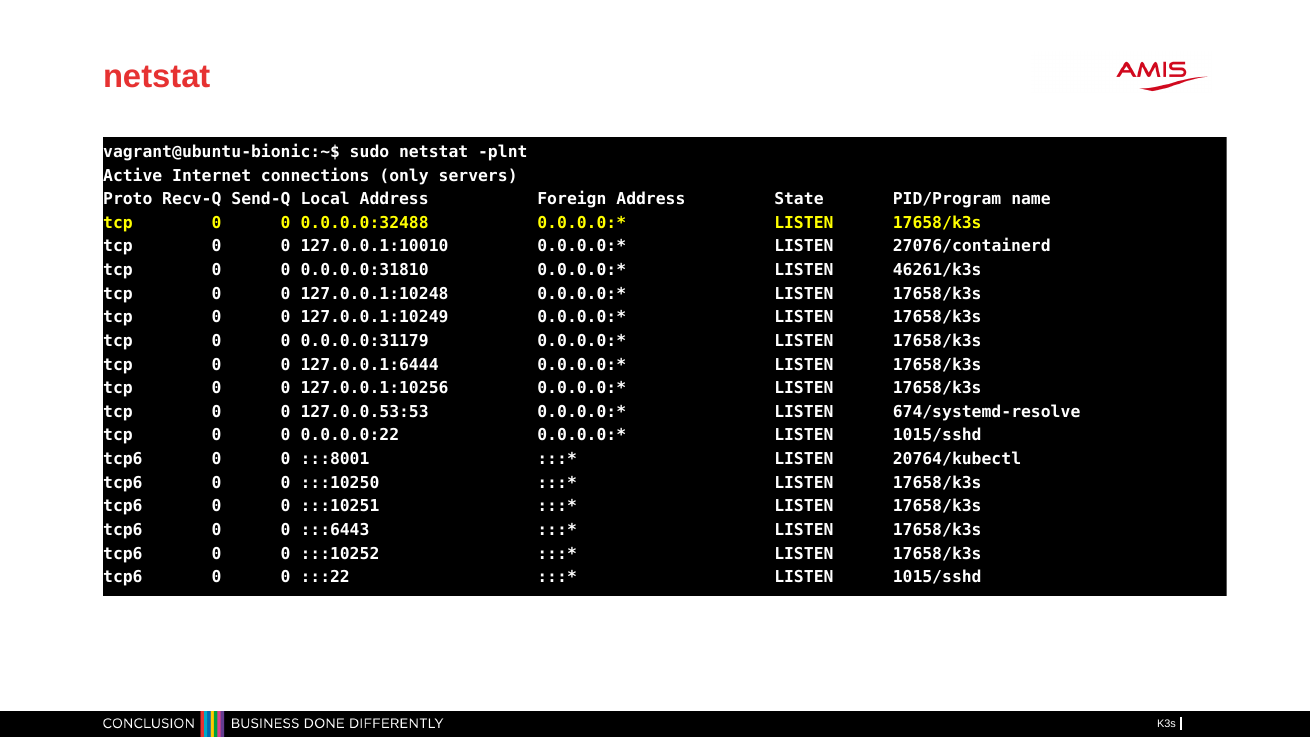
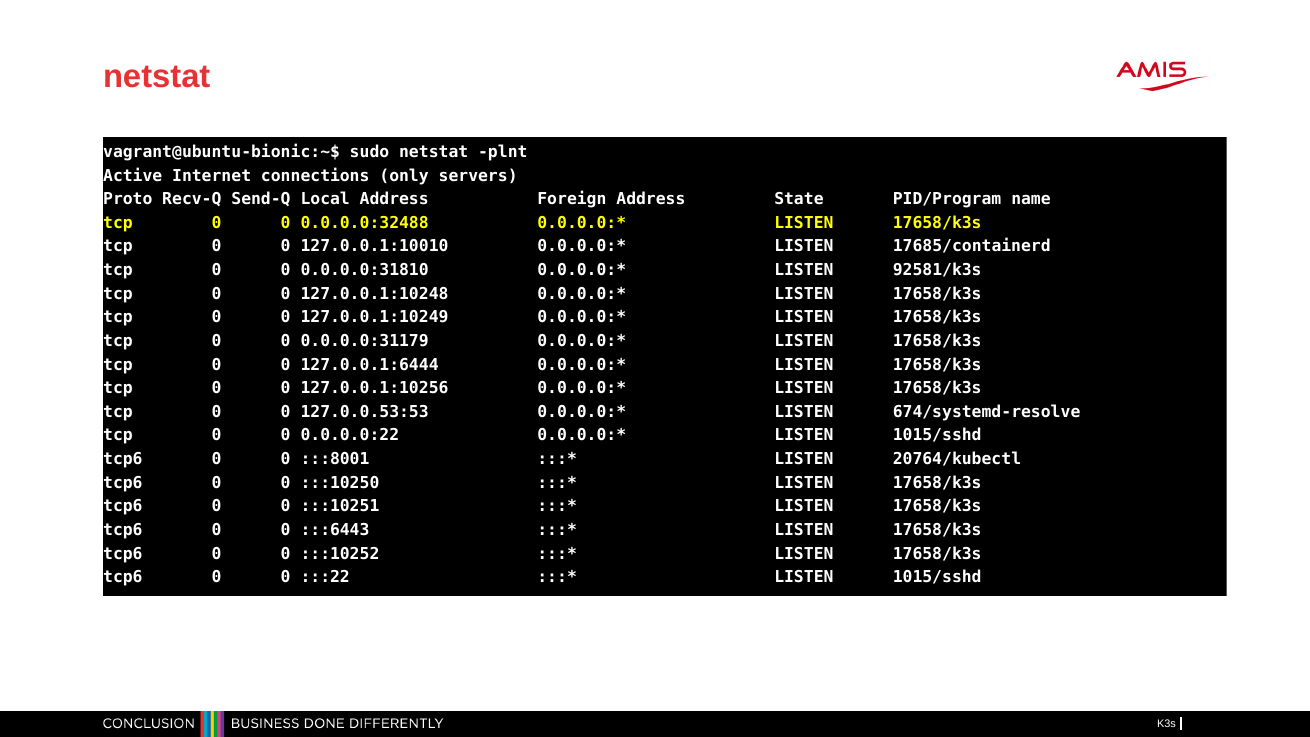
27076/containerd: 27076/containerd -> 17685/containerd (972, 246)
46261/k3s: 46261/k3s -> 92581/k3s (937, 270)
